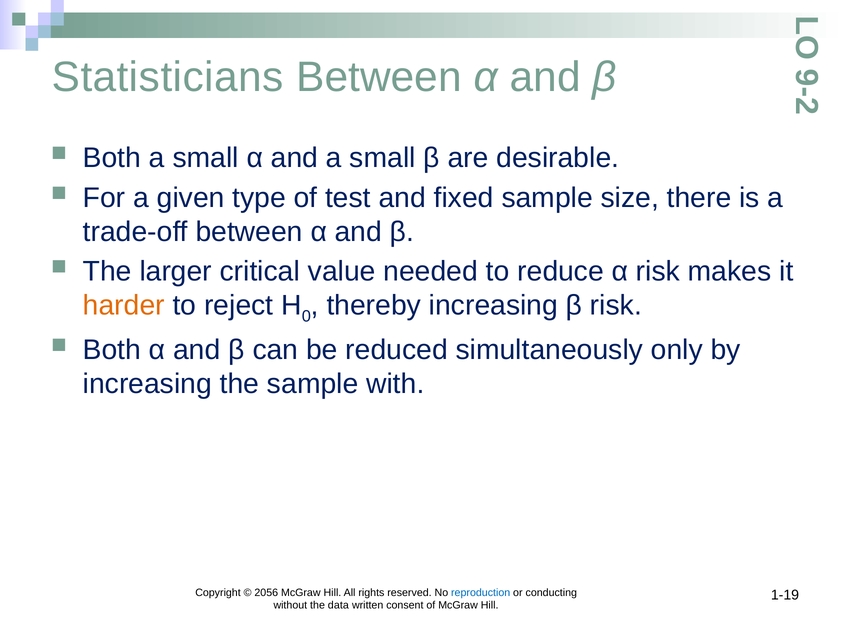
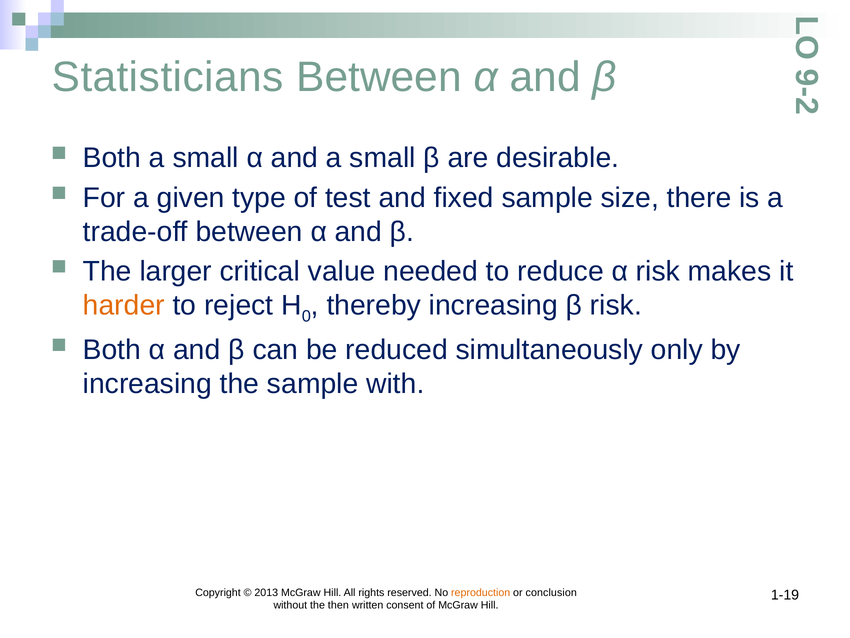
2056: 2056 -> 2013 (266, 592)
reproduction colour: blue -> orange (481, 592)
conducting: conducting -> conclusion (551, 592)
data: data -> then (338, 605)
